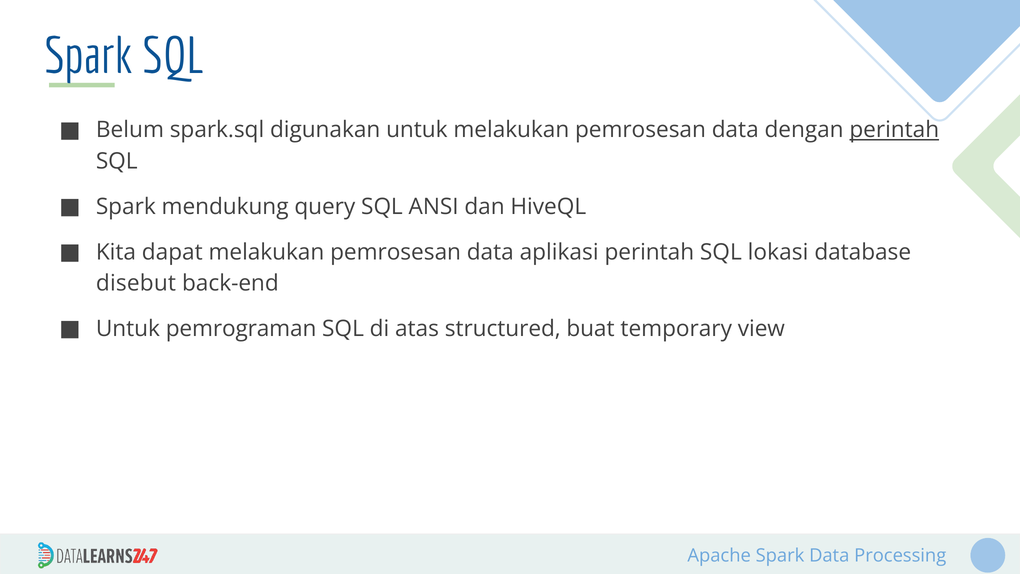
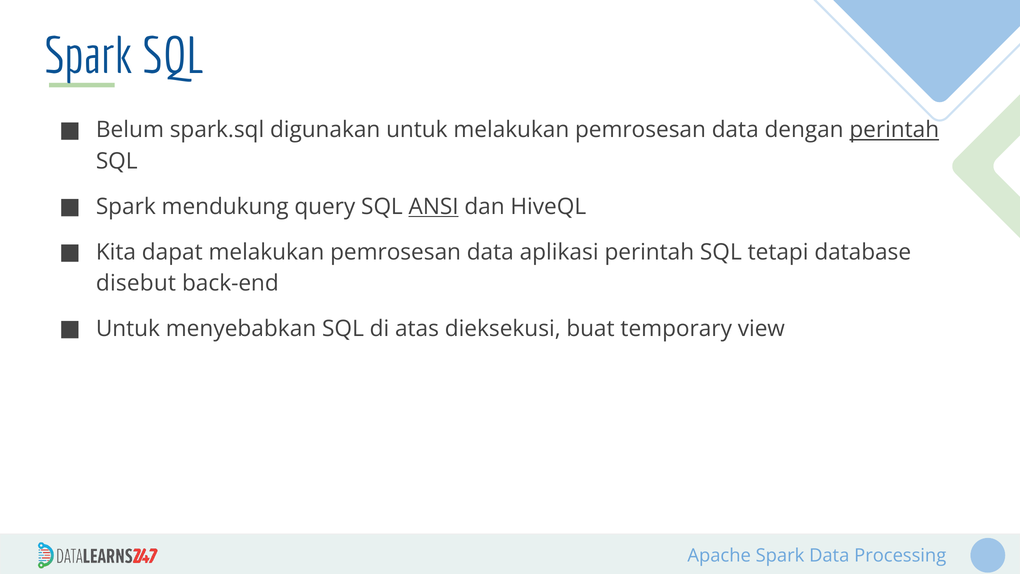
ANSI underline: none -> present (434, 207)
lokasi: lokasi -> tetapi (778, 252)
pemrograman: pemrograman -> menyebabkan (241, 329)
structured: structured -> dieksekusi (503, 329)
